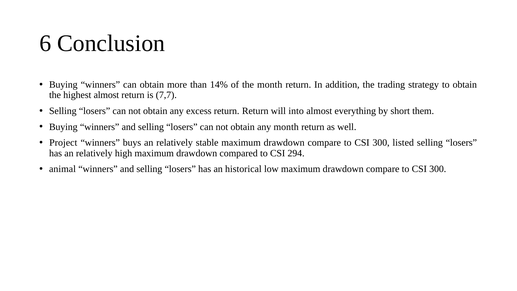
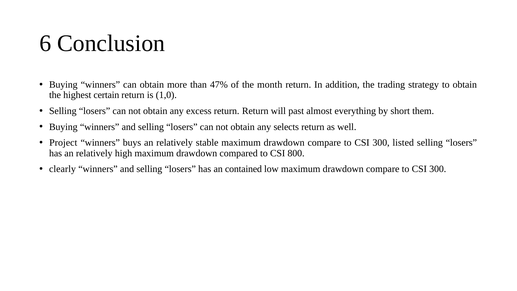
14%: 14% -> 47% (219, 85)
highest almost: almost -> certain (106, 95)
7,7: 7,7 -> 1,0 (166, 95)
into: into -> past (296, 111)
any month: month -> selects (286, 127)
294: 294 -> 800 (296, 153)
animal: animal -> clearly (63, 169)
historical: historical -> contained (243, 169)
